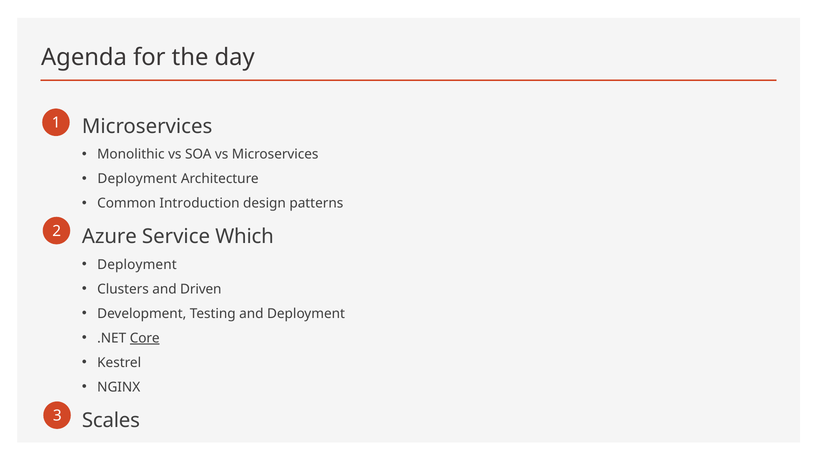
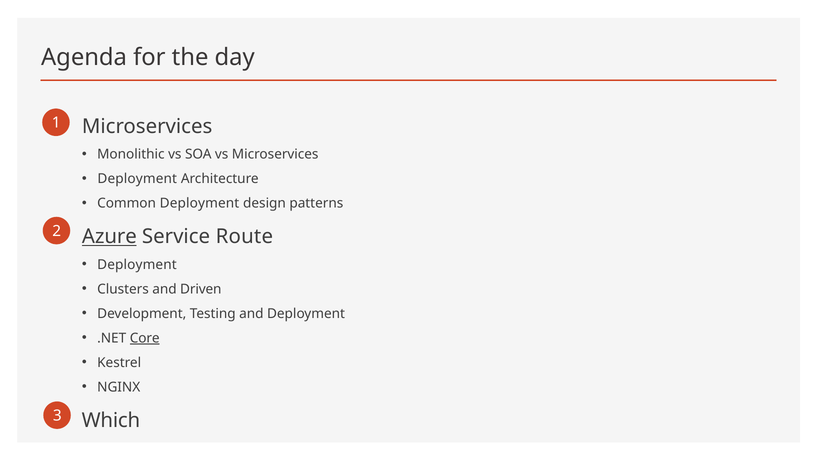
Common Introduction: Introduction -> Deployment (199, 203)
Azure underline: none -> present (109, 236)
Which: Which -> Route (244, 236)
Scales: Scales -> Which (111, 420)
